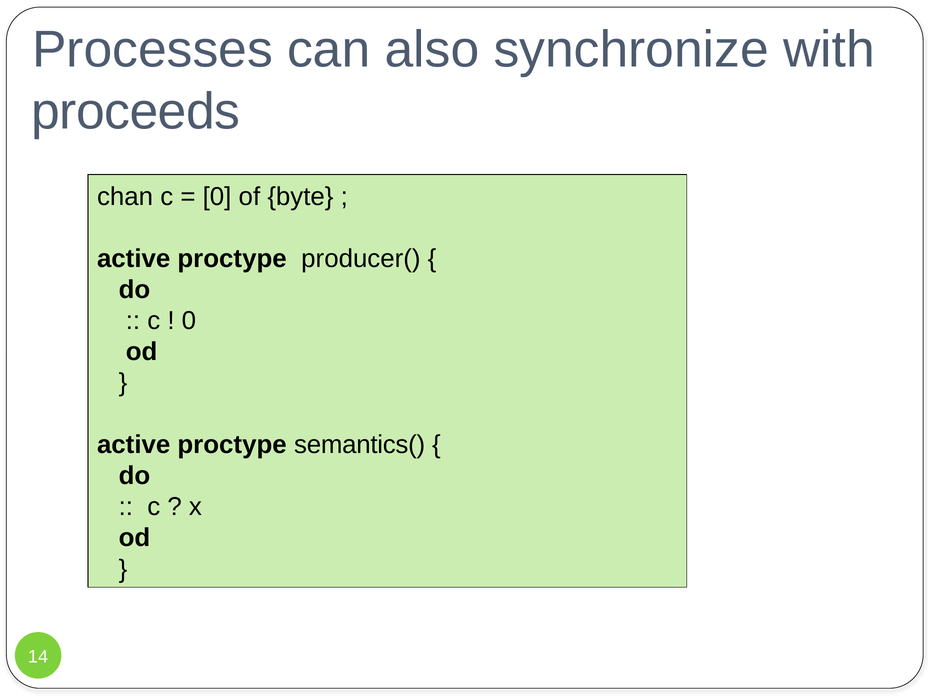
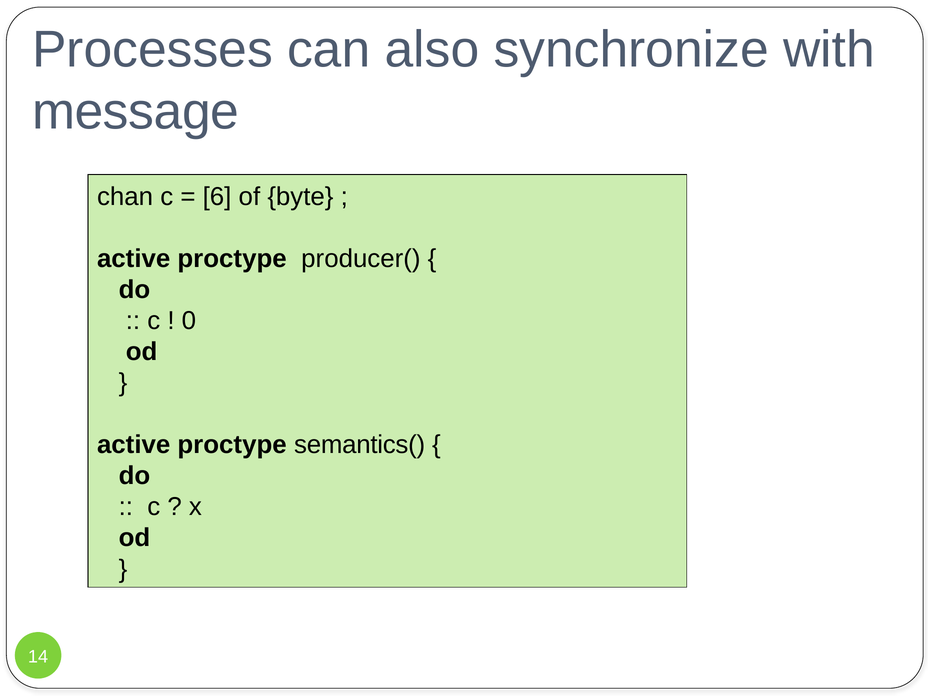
proceeds: proceeds -> message (136, 112)
0: 0 -> 6 (217, 196)
